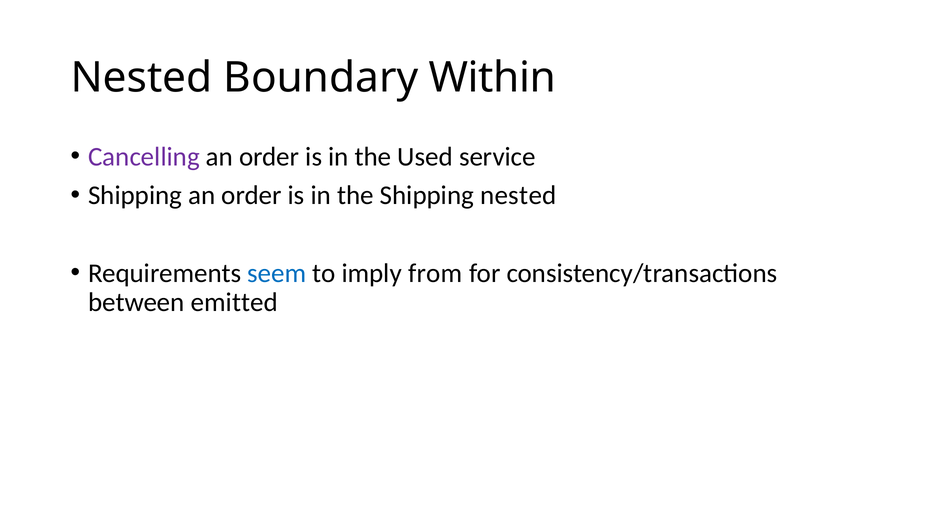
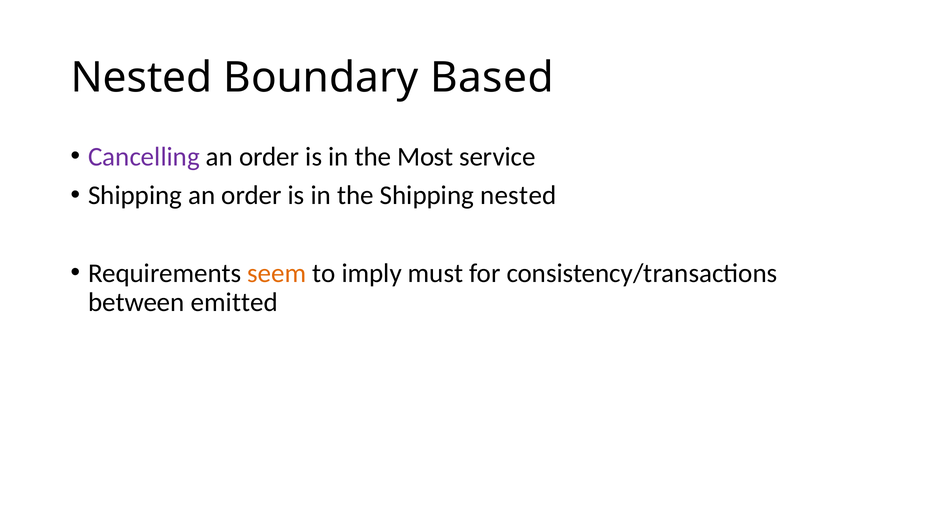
Within: Within -> Based (492, 78)
Used: Used -> Most (425, 157)
seem colour: blue -> orange (277, 273)
from: from -> must (435, 273)
